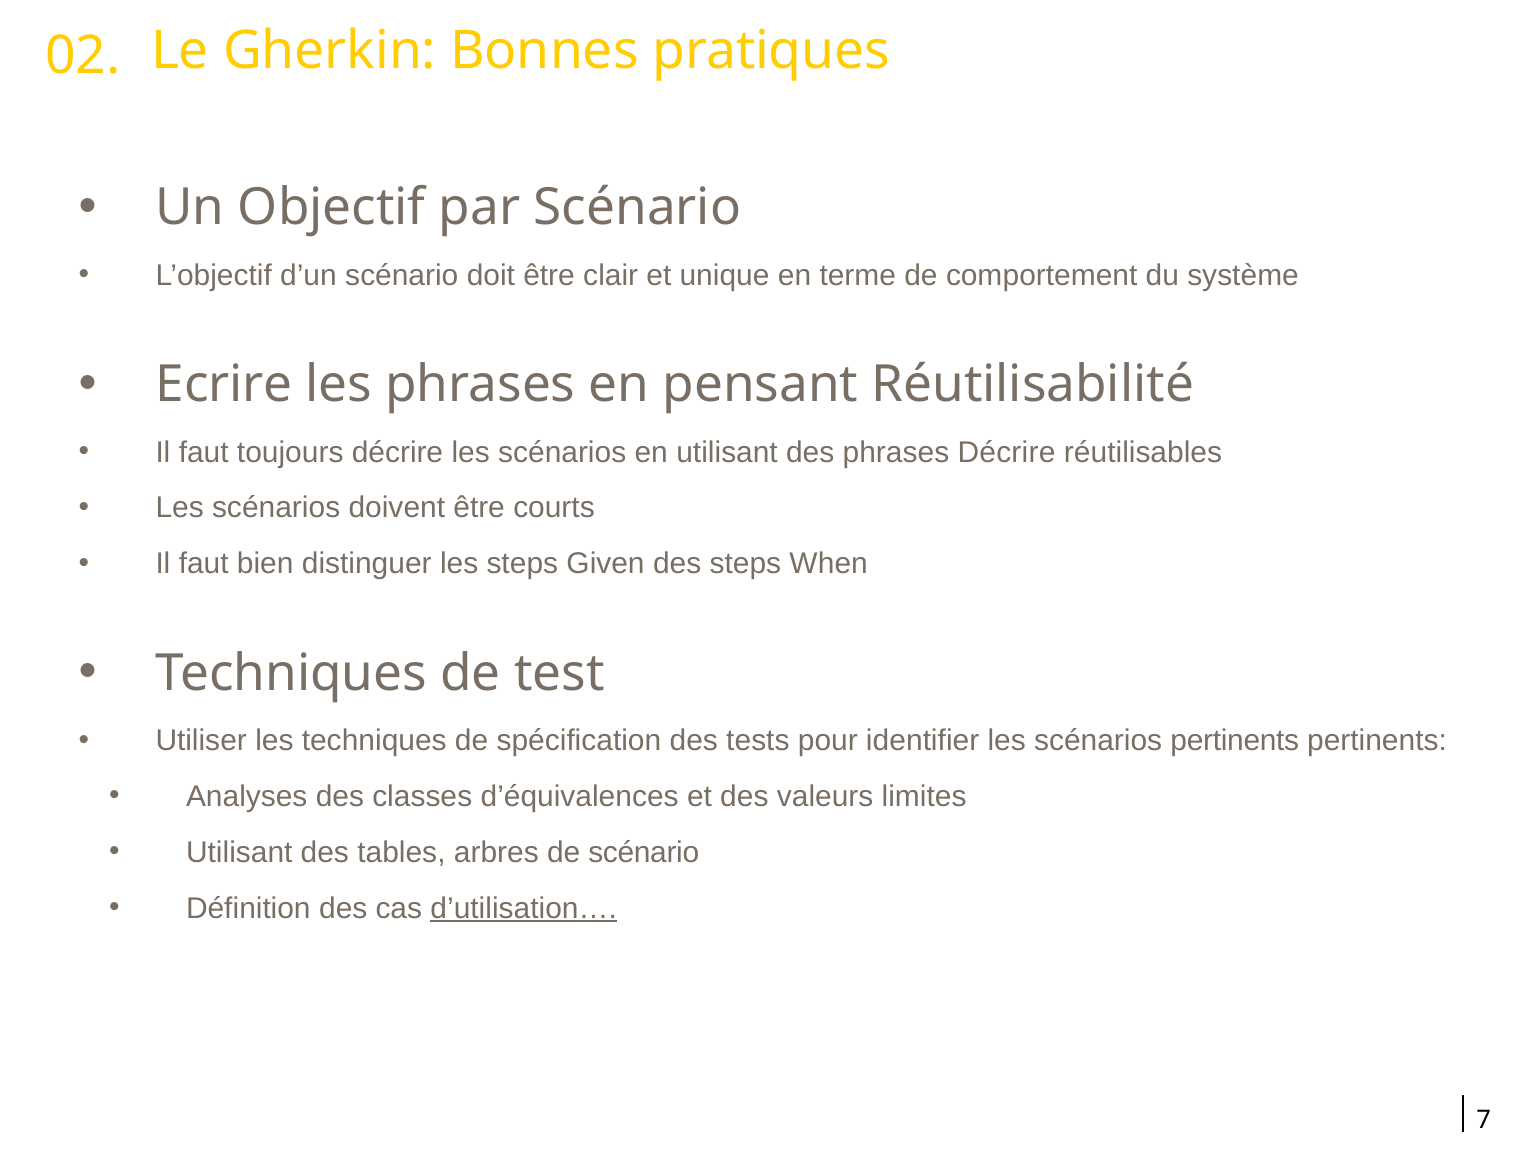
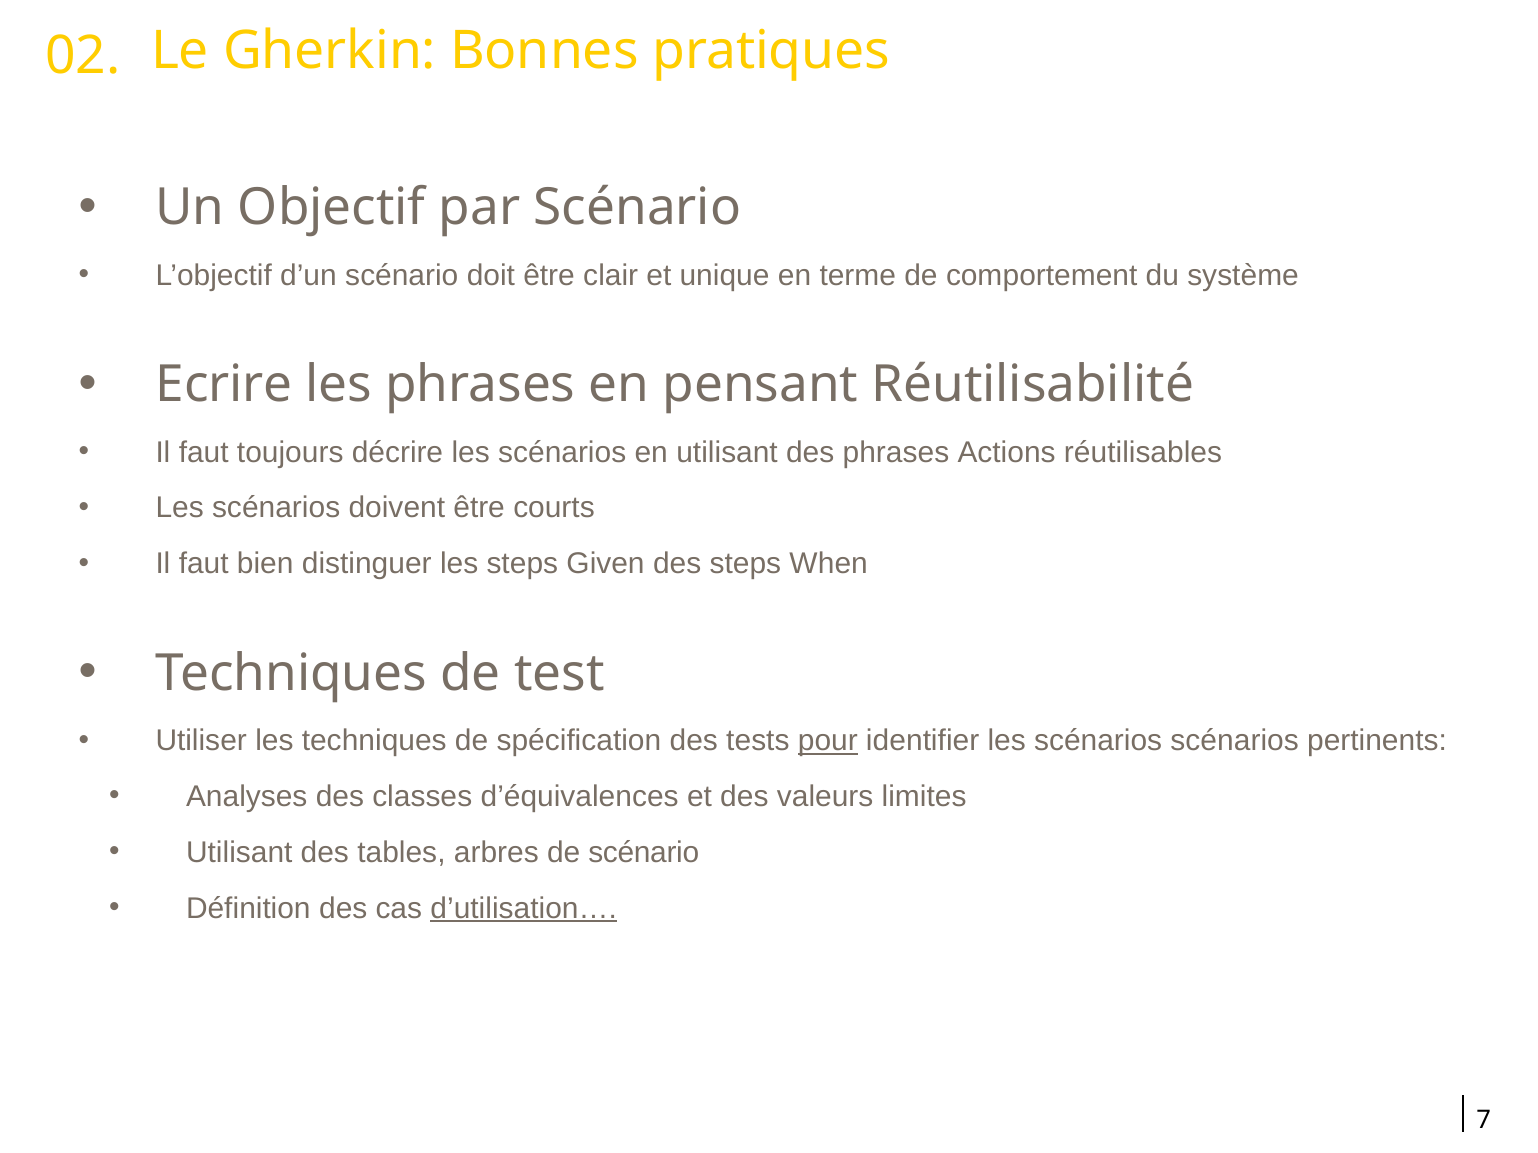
phrases Décrire: Décrire -> Actions (1007, 452)
pour underline: none -> present (828, 741)
scénarios pertinents: pertinents -> scénarios (1235, 741)
